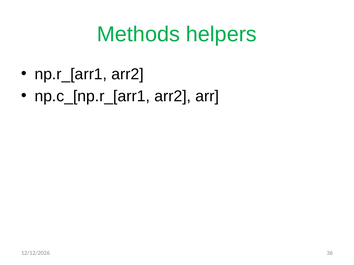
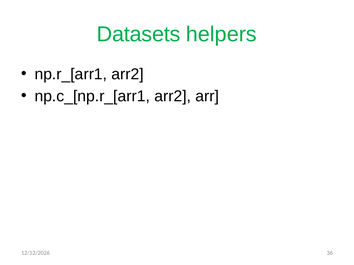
Methods: Methods -> Datasets (139, 34)
